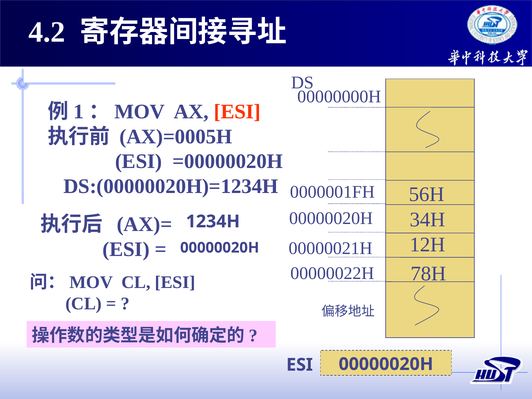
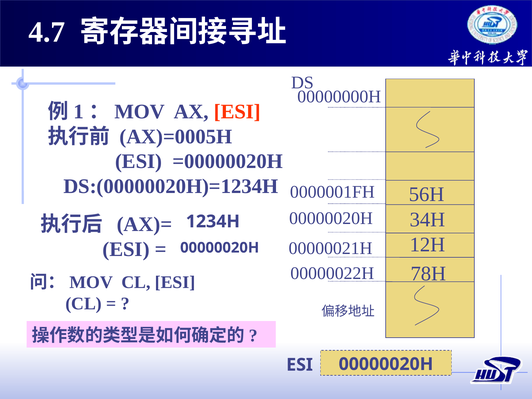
4.2: 4.2 -> 4.7 (47, 32)
